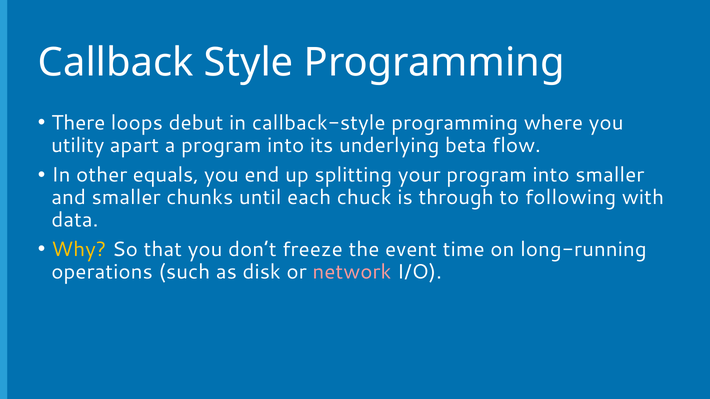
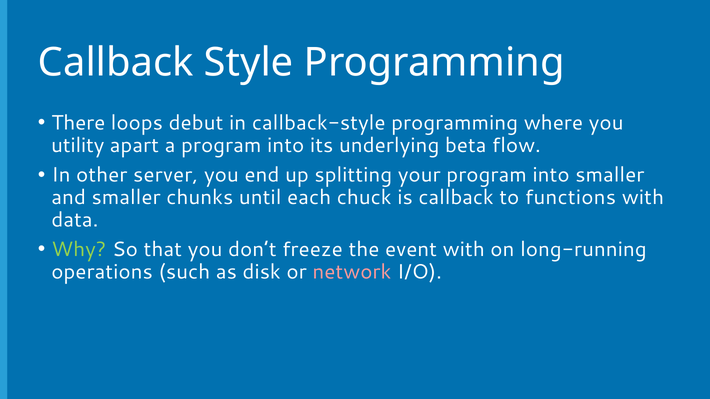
equals: equals -> server (166, 175)
is through: through -> callback (456, 198)
following: following -> functions (571, 198)
Why colour: yellow -> light green (79, 250)
event time: time -> with (464, 250)
